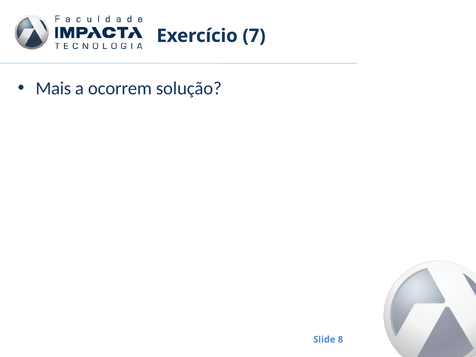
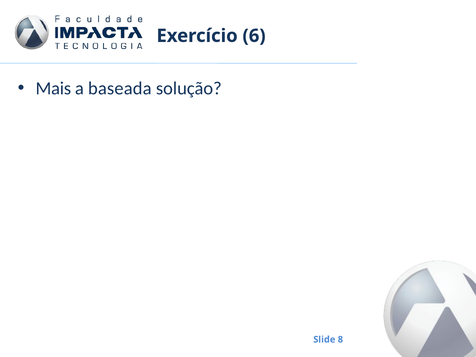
7: 7 -> 6 (254, 36)
ocorrem: ocorrem -> baseada (120, 88)
